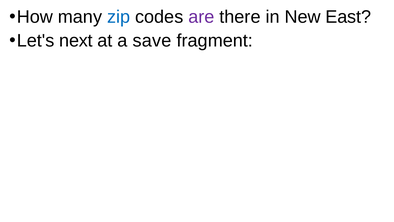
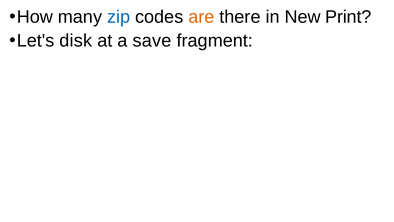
are colour: purple -> orange (201, 17)
East: East -> Print (348, 17)
next: next -> disk (76, 41)
